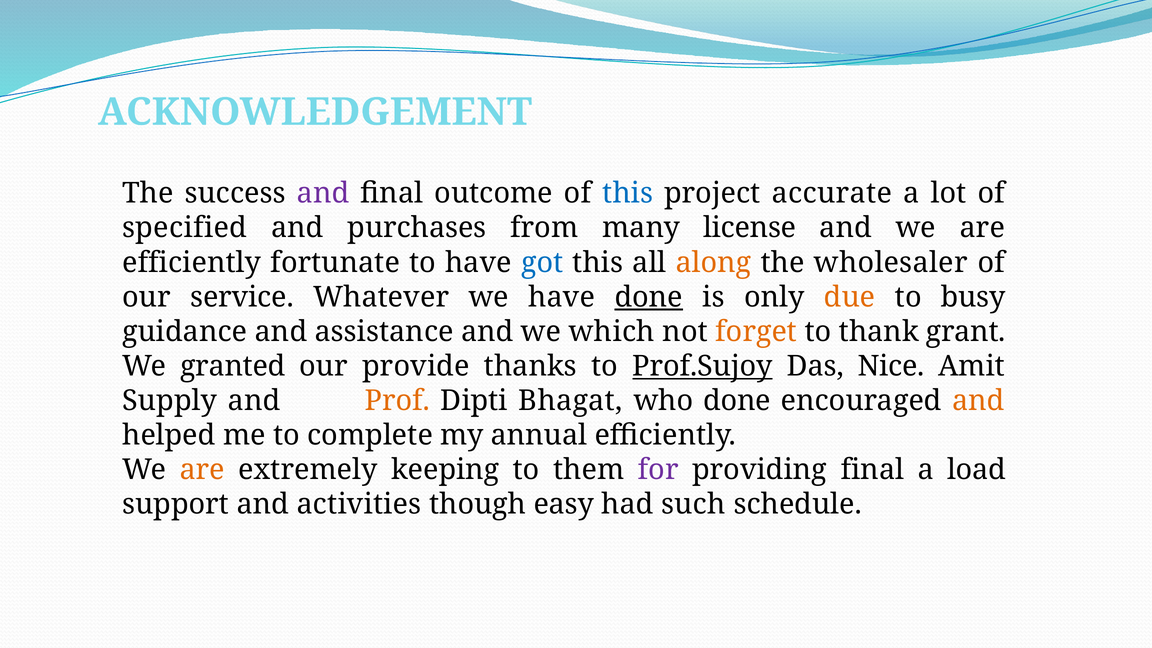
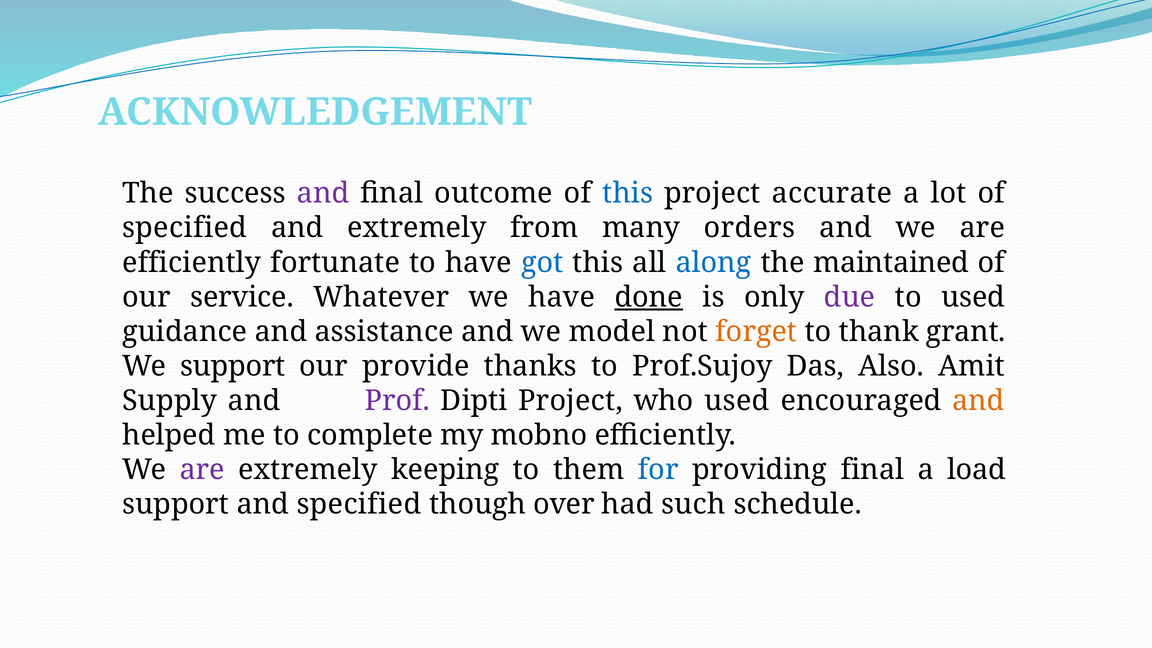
and purchases: purchases -> extremely (417, 228)
license: license -> orders (749, 228)
along colour: orange -> blue (713, 263)
wholesaler: wholesaler -> maintained (891, 263)
due colour: orange -> purple (850, 297)
to busy: busy -> used (973, 297)
which: which -> model (612, 332)
We granted: granted -> support (233, 366)
Prof.Sujoy underline: present -> none (702, 366)
Nice: Nice -> Also (891, 366)
Prof colour: orange -> purple (397, 401)
Dipti Bhagat: Bhagat -> Project (571, 401)
who done: done -> used (737, 401)
annual: annual -> mobno (539, 435)
are colour: orange -> purple (202, 470)
for colour: purple -> blue (658, 470)
and activities: activities -> specified (359, 504)
easy: easy -> over (564, 504)
